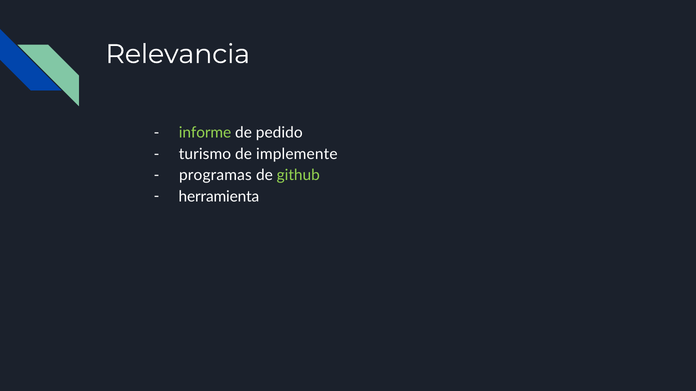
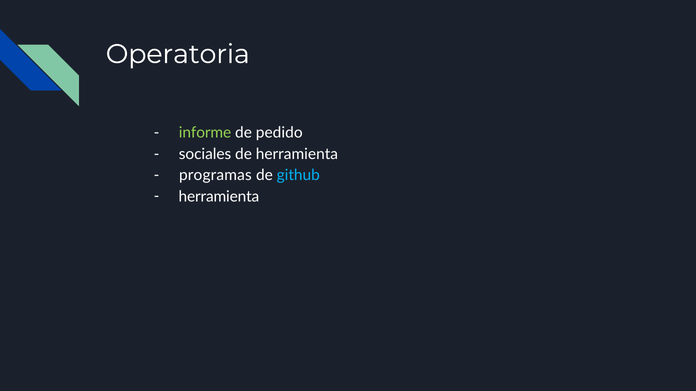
Relevancia: Relevancia -> Operatoria (178, 54)
turismo: turismo -> sociales (205, 154)
de implemente: implemente -> herramienta (297, 154)
github colour: light green -> light blue (298, 175)
